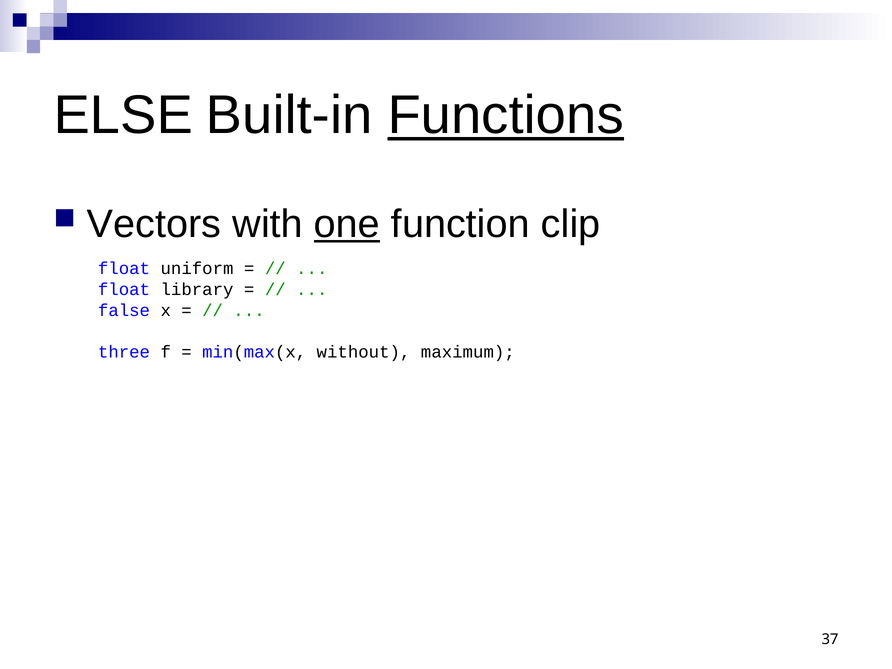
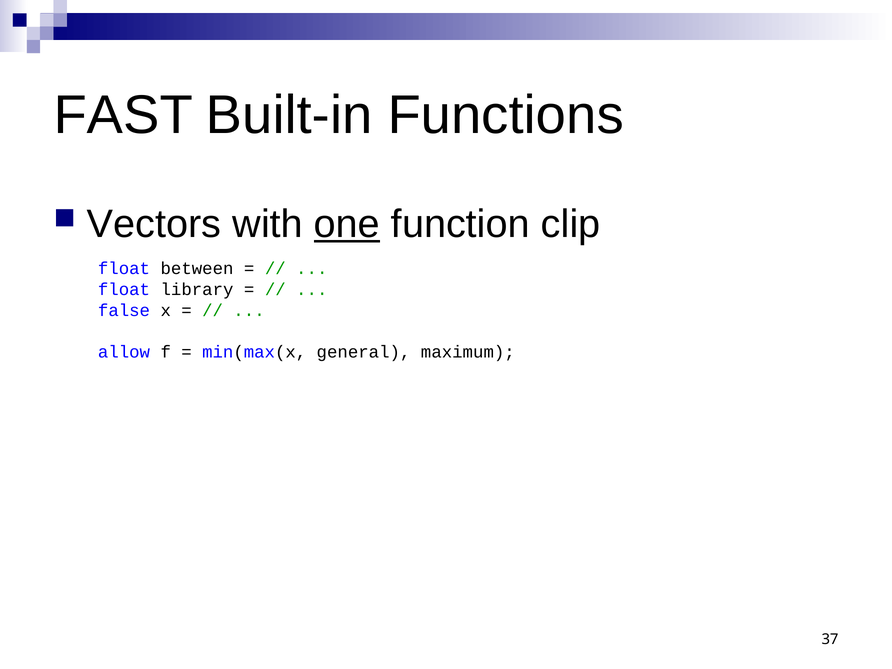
ELSE: ELSE -> FAST (123, 115)
Functions underline: present -> none (506, 115)
uniform: uniform -> between (197, 269)
three: three -> allow (124, 352)
without: without -> general (364, 352)
